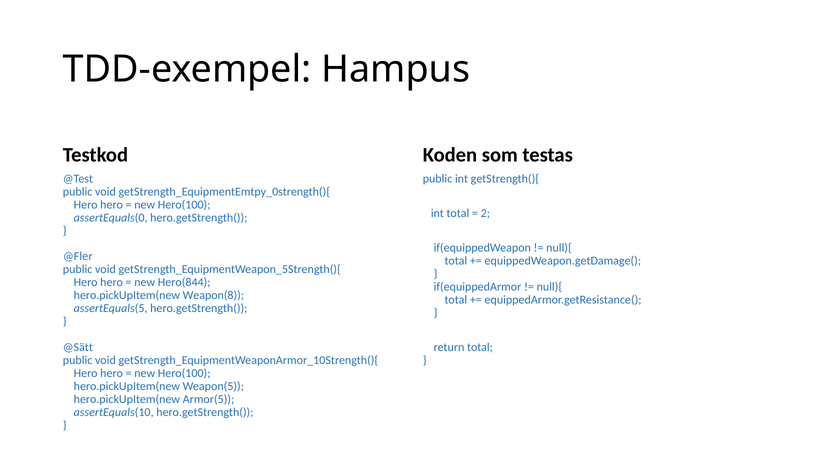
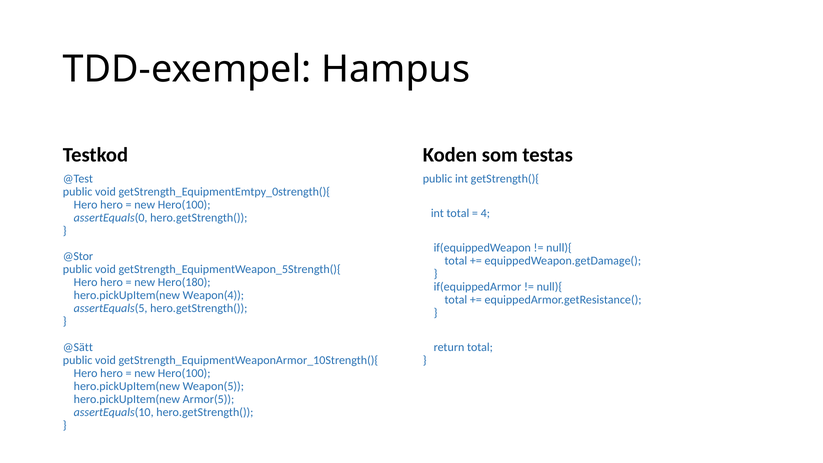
2: 2 -> 4 (485, 213)
@Fler: @Fler -> @Stor (78, 256)
Hero(844: Hero(844 -> Hero(180 (184, 282)
Weapon(8: Weapon(8 -> Weapon(4 (213, 295)
